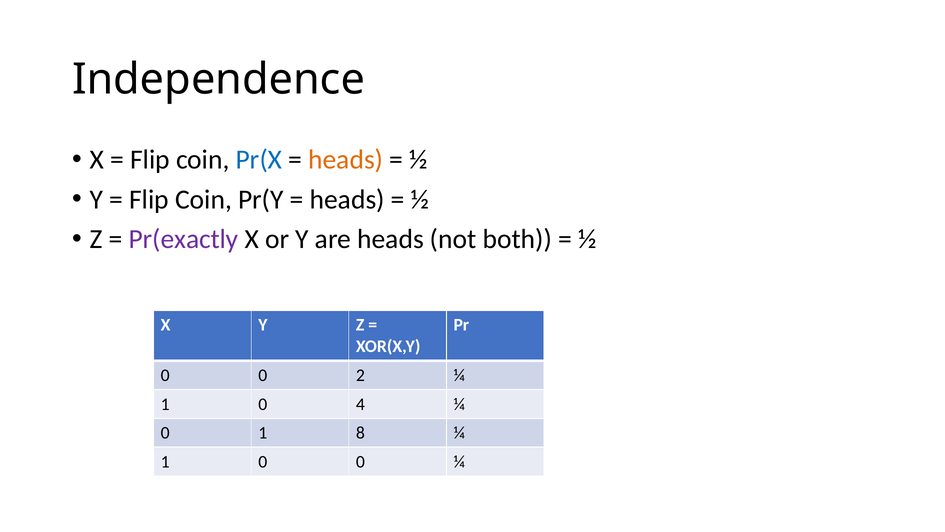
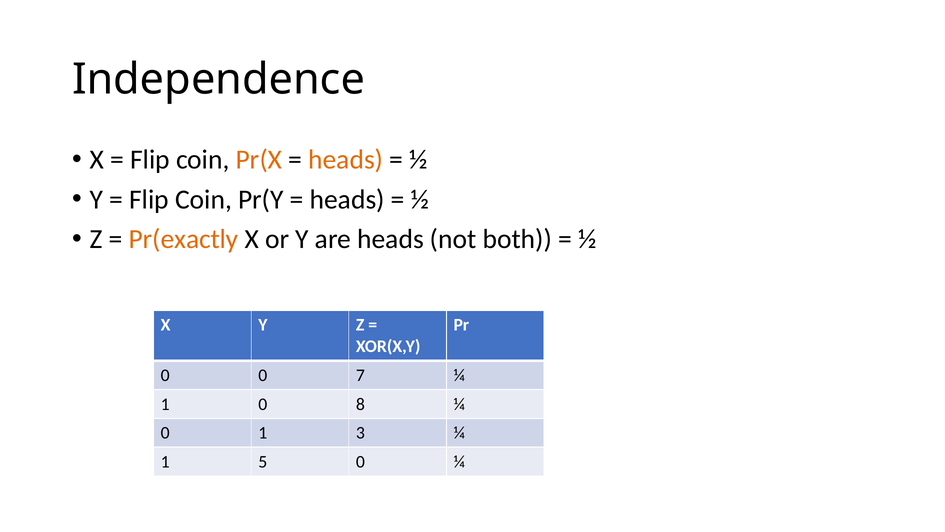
Pr(X colour: blue -> orange (259, 160)
Pr(exactly colour: purple -> orange (184, 239)
2: 2 -> 7 (360, 375)
4: 4 -> 8 (360, 404)
8: 8 -> 3 (360, 433)
0: 0 -> 5 (263, 461)
